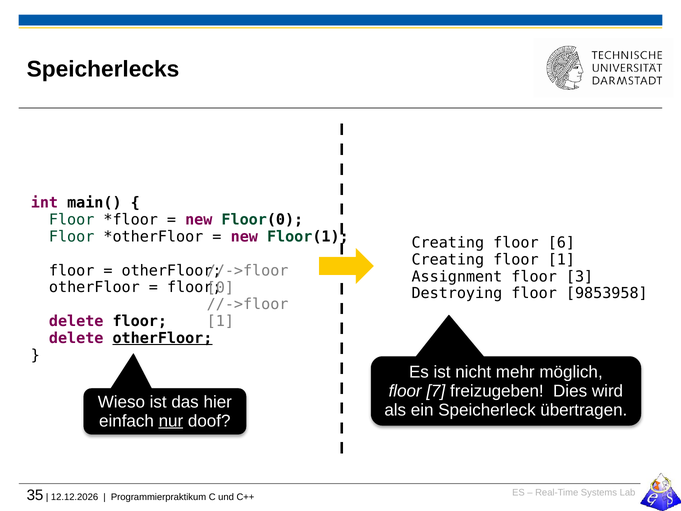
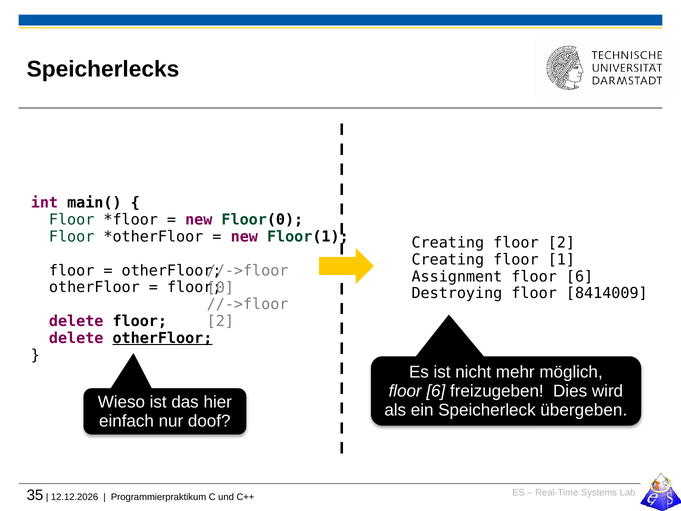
floor 6: 6 -> 2 (561, 243)
3: 3 -> 6 (580, 276)
9853958: 9853958 -> 8414009 (607, 293)
1: 1 -> 2 (220, 321)
7: 7 -> 6 (436, 391)
übertragen: übertragen -> übergeben (584, 410)
nur underline: present -> none (171, 421)
